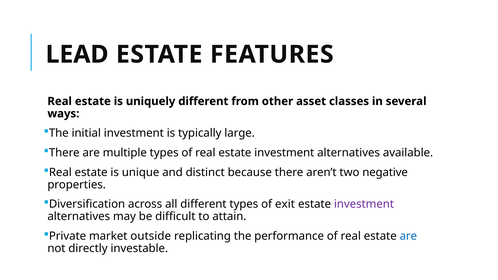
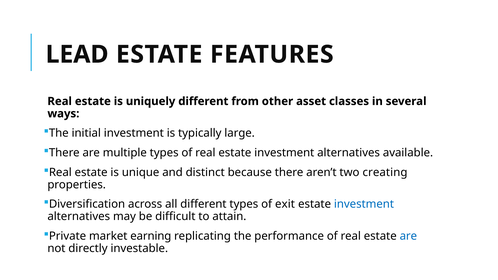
negative: negative -> creating (385, 172)
investment colour: purple -> blue (364, 204)
outside: outside -> earning (151, 236)
